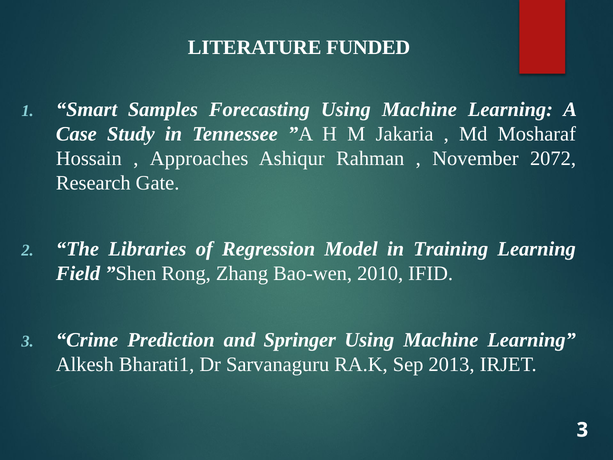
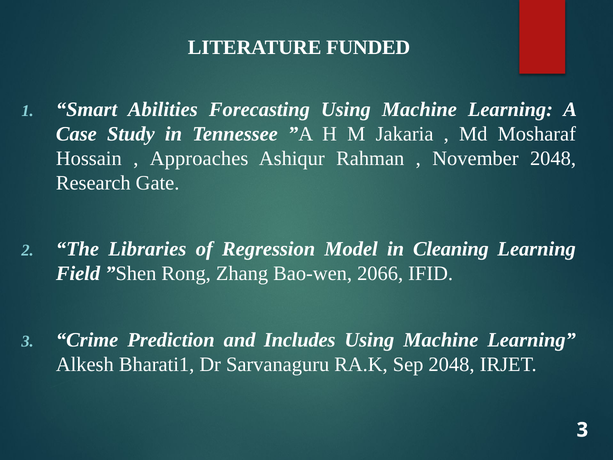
Samples: Samples -> Abilities (163, 109)
November 2072: 2072 -> 2048 (553, 158)
Training: Training -> Cleaning (451, 249)
2010: 2010 -> 2066 (380, 274)
Springer: Springer -> Includes (300, 340)
Sep 2013: 2013 -> 2048 (451, 364)
